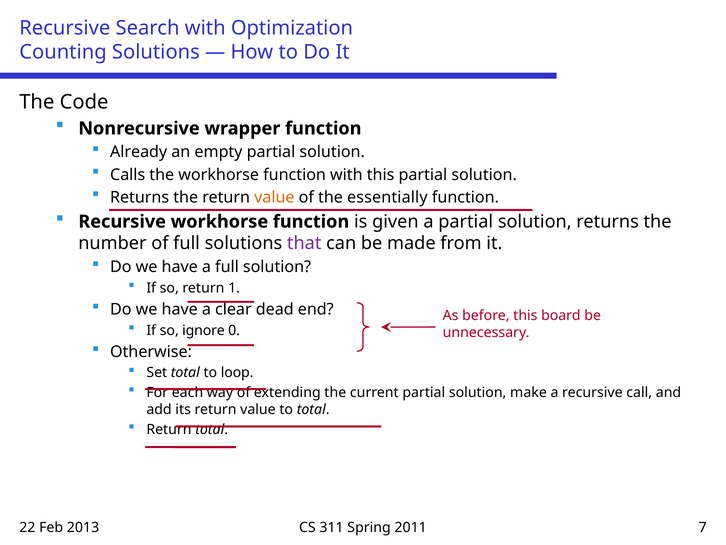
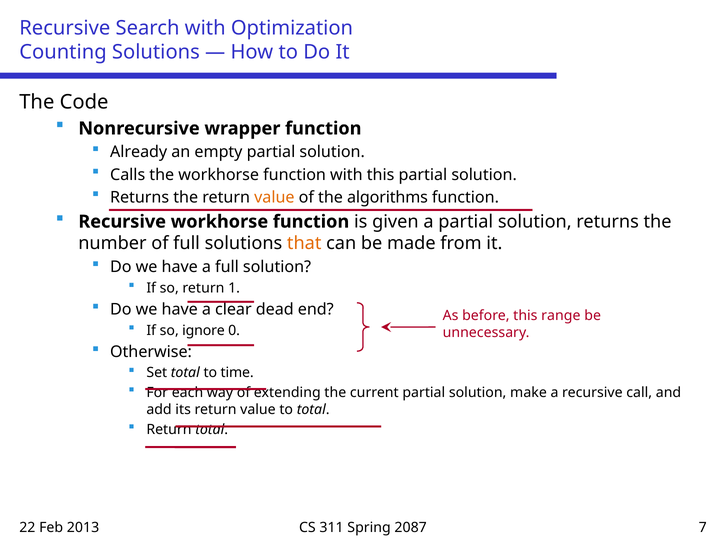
essentially: essentially -> algorithms (388, 197)
that colour: purple -> orange (304, 243)
board: board -> range (561, 315)
loop: loop -> time (237, 372)
2011: 2011 -> 2087 (411, 527)
